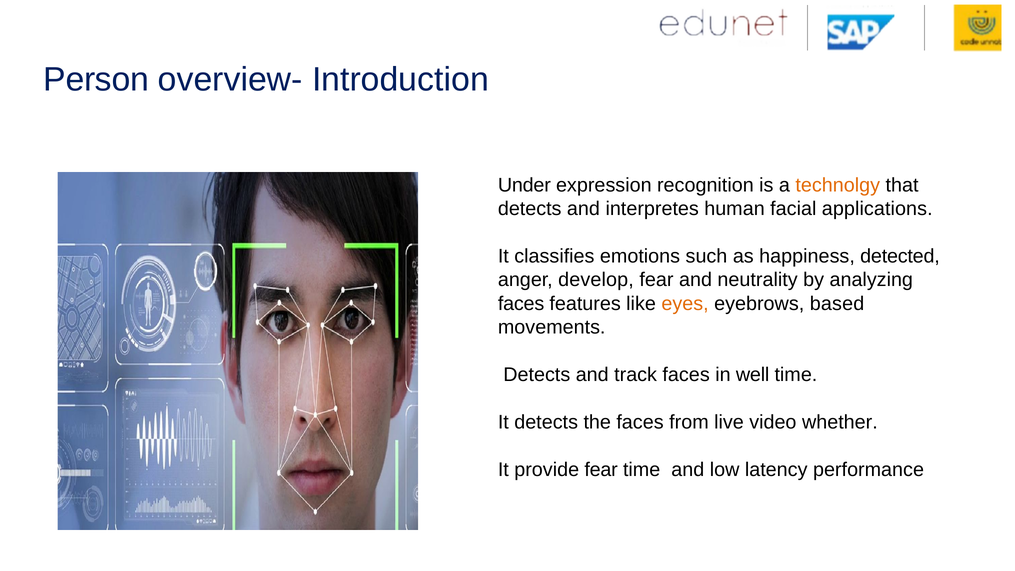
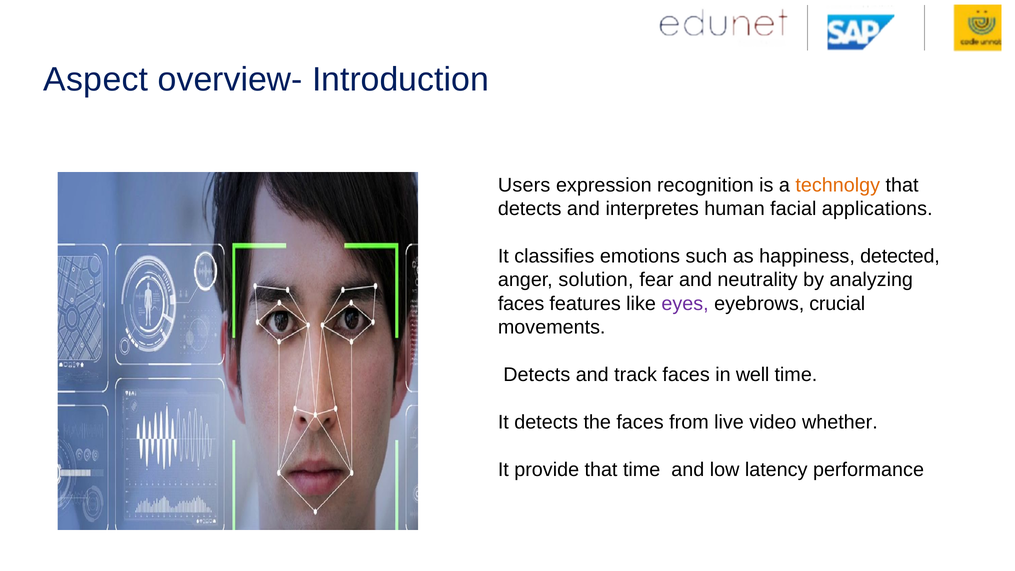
Person: Person -> Aspect (96, 79)
Under: Under -> Users (524, 185)
develop: develop -> solution (596, 280)
eyes colour: orange -> purple (685, 304)
based: based -> crucial (837, 304)
provide fear: fear -> that (601, 470)
